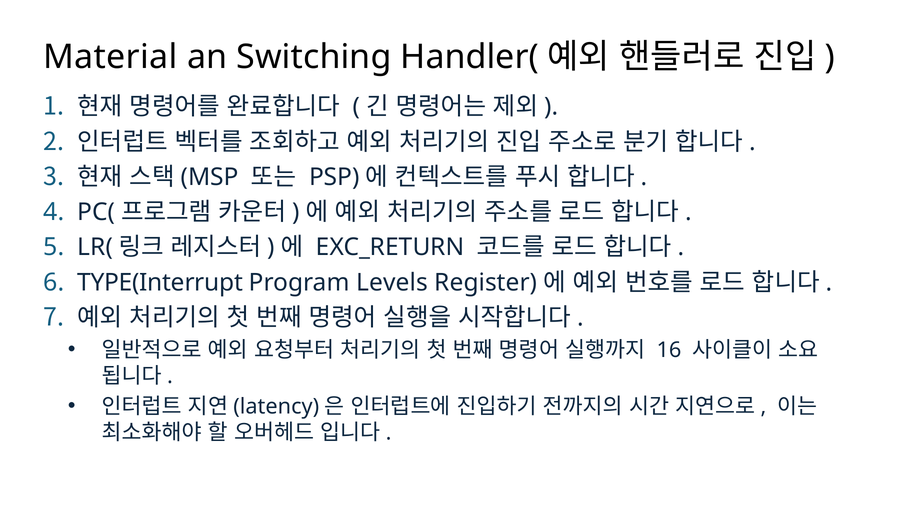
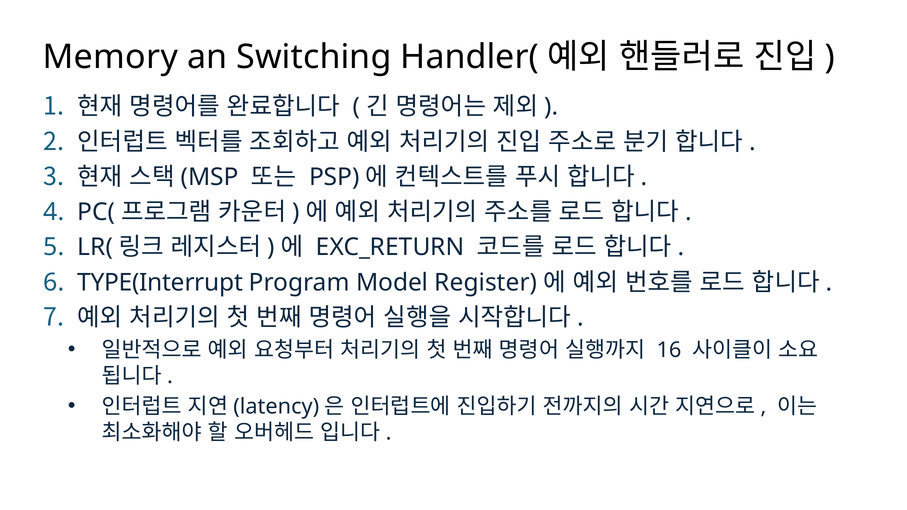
Material: Material -> Memory (110, 57)
Levels: Levels -> Model (392, 283)
